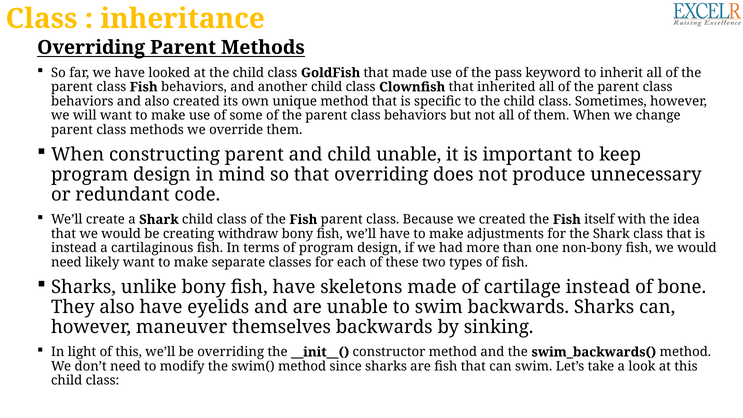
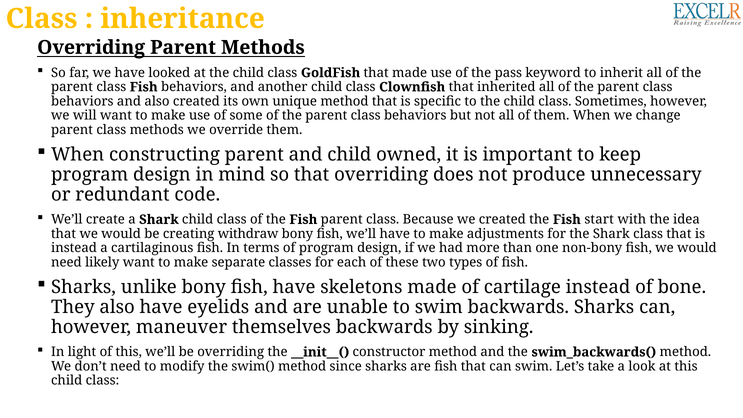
child unable: unable -> owned (409, 155)
itself: itself -> start (599, 220)
